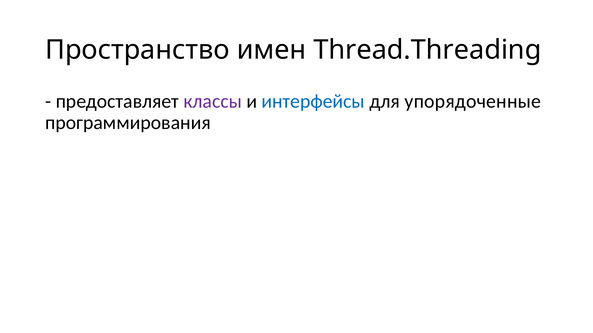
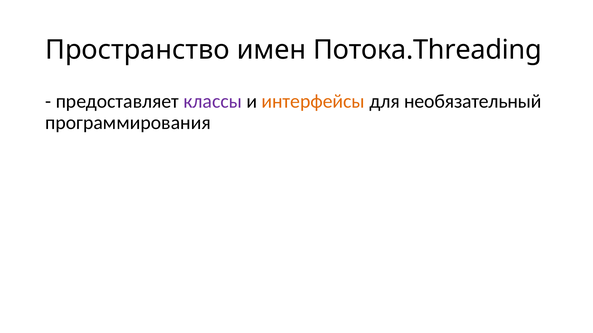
Thread.Threading: Thread.Threading -> Потока.Threading (428, 50)
интерфейсы colour: blue -> orange (313, 102)
упорядоченные: упорядоченные -> необязательный (473, 102)
